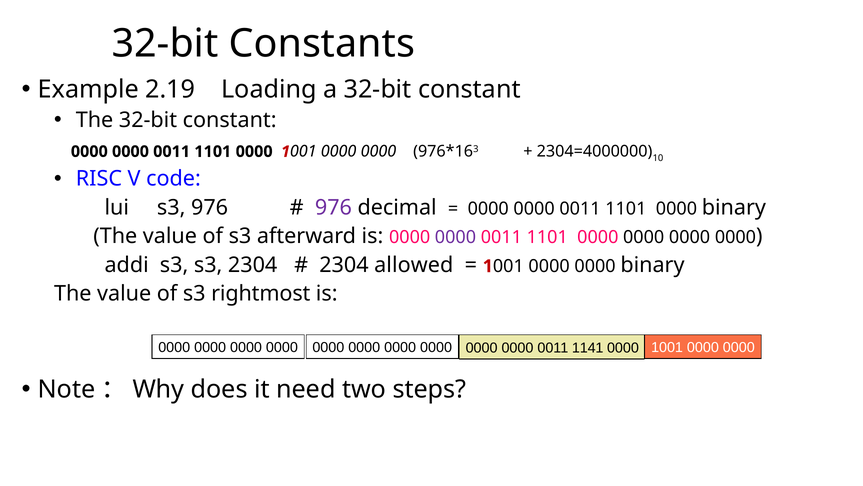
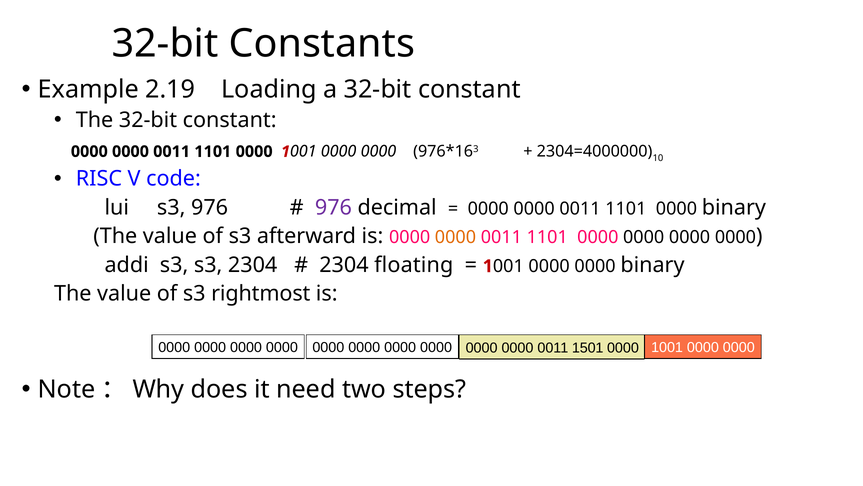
0000 colour: purple -> orange (455, 237)
allowed: allowed -> floating (414, 265)
1141: 1141 -> 1501 (588, 347)
